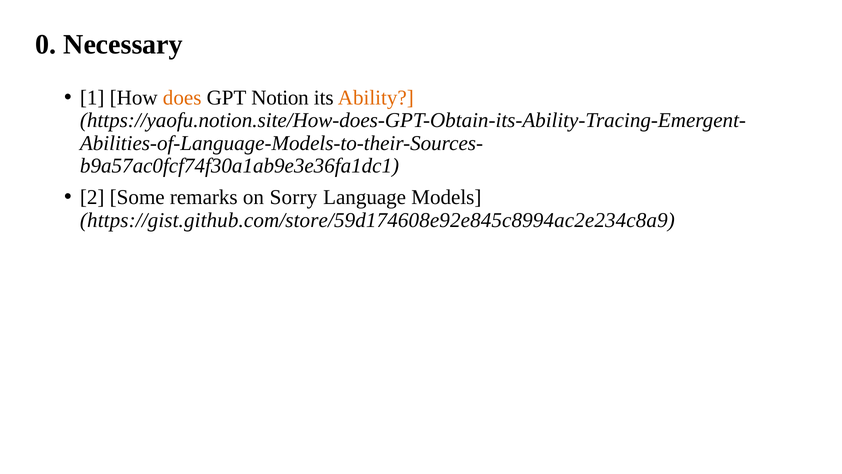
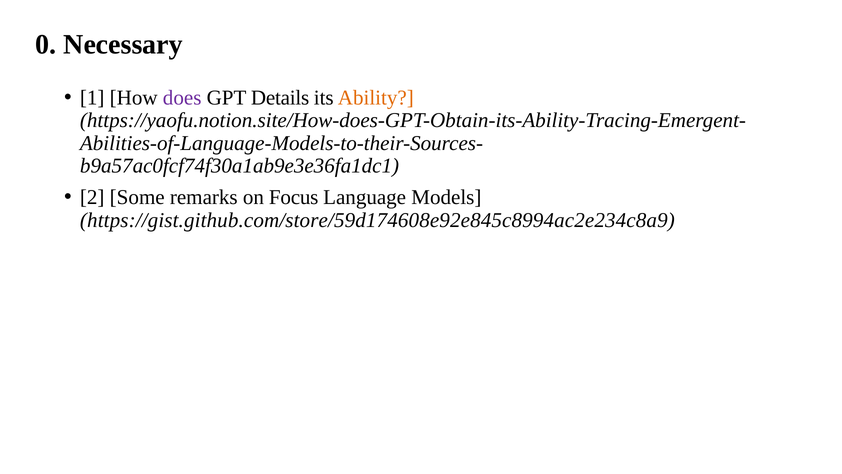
does colour: orange -> purple (182, 98)
Notion: Notion -> Details (280, 98)
Sorry: Sorry -> Focus (294, 197)
